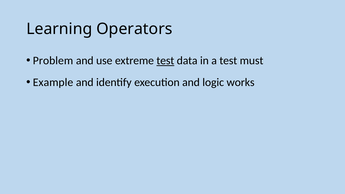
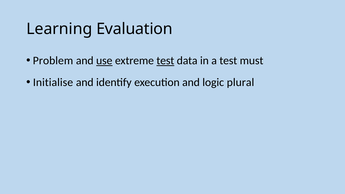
Operators: Operators -> Evaluation (134, 29)
use underline: none -> present (104, 61)
Example: Example -> Initialise (53, 82)
works: works -> plural (241, 82)
